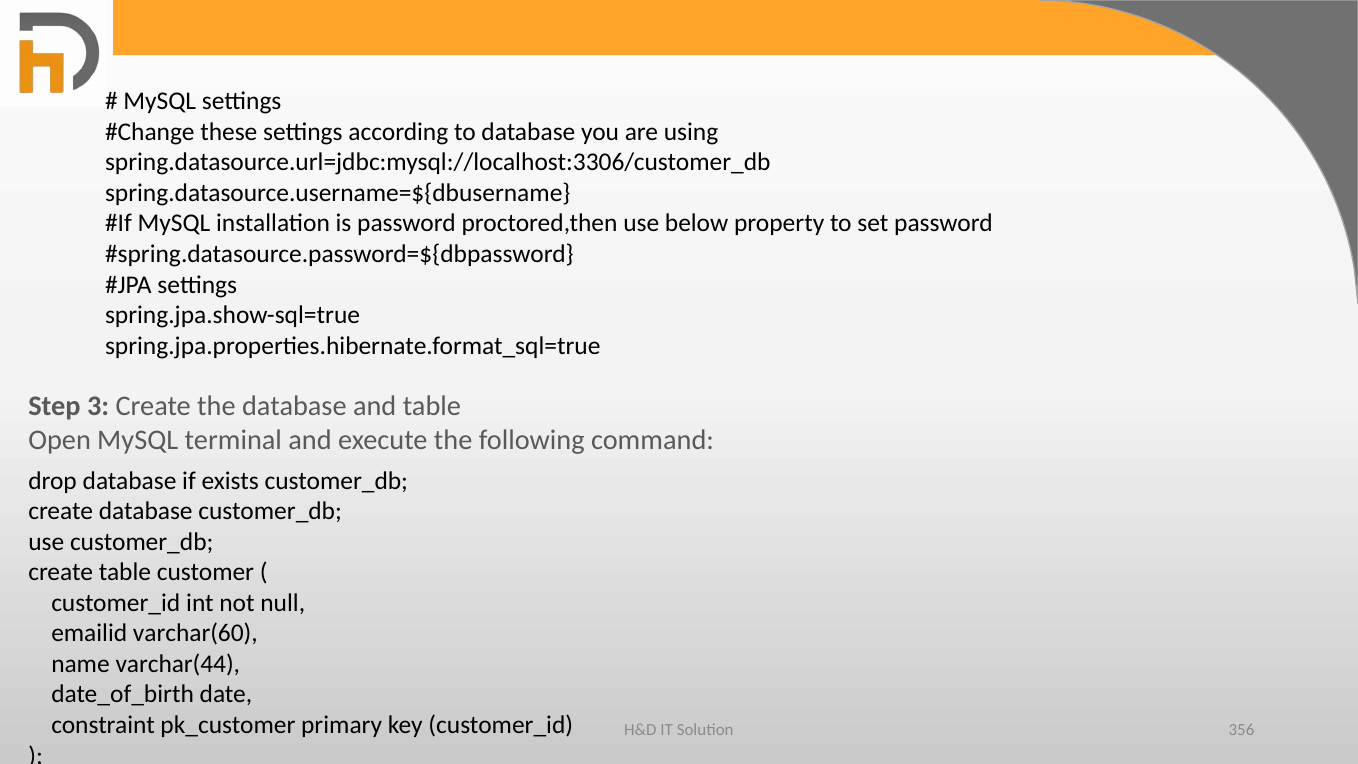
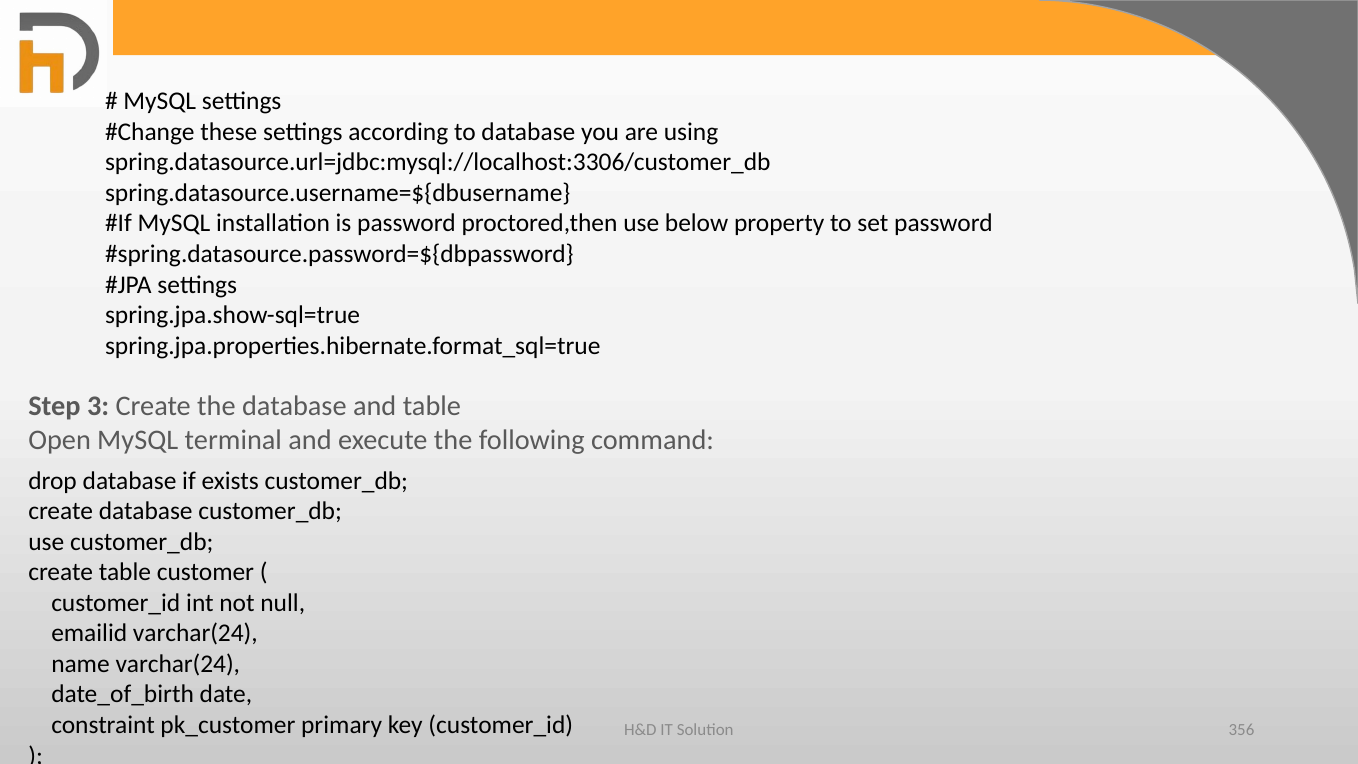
emailid varchar(60: varchar(60 -> varchar(24 (195, 633)
name varchar(44: varchar(44 -> varchar(24 (178, 664)
